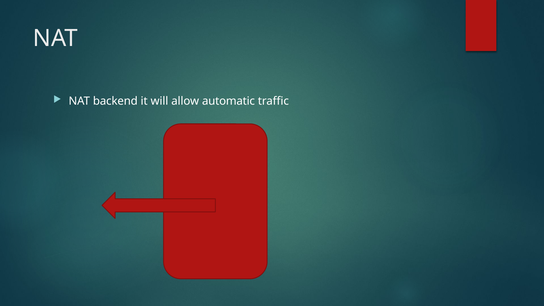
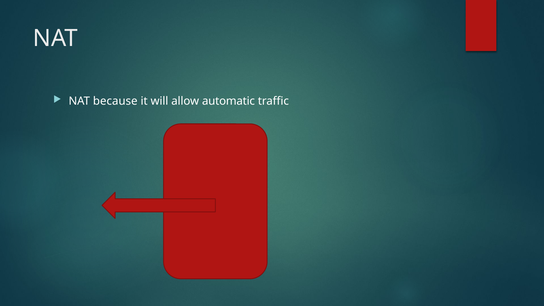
backend: backend -> because (115, 101)
